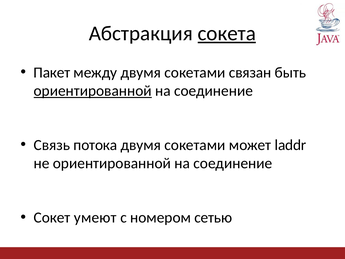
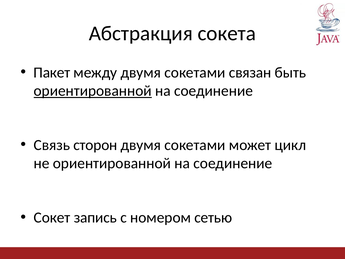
сокета underline: present -> none (227, 33)
потока: потока -> сторон (95, 145)
laddr: laddr -> цикл (290, 145)
умеют: умеют -> запись (95, 217)
